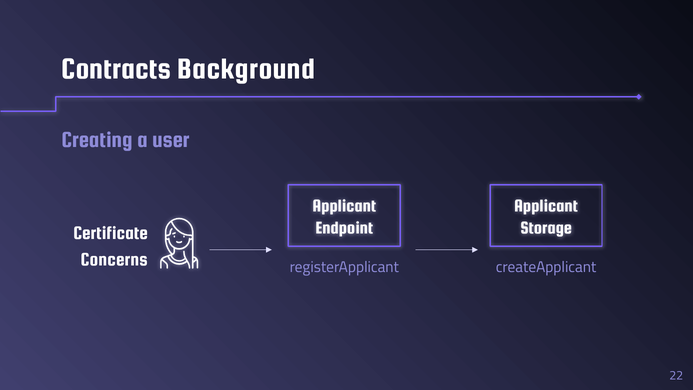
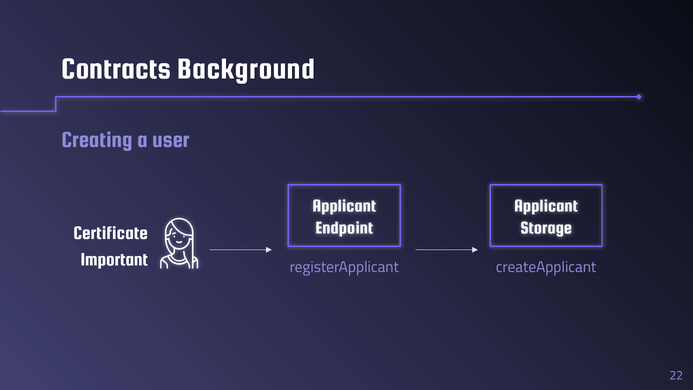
Concerns: Concerns -> Important (114, 259)
